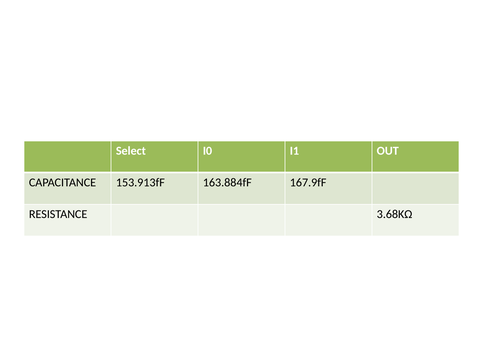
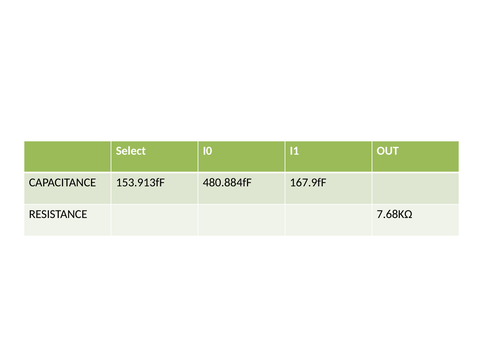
163.884fF: 163.884fF -> 480.884fF (227, 183)
3.68KΩ: 3.68KΩ -> 7.68KΩ (395, 214)
